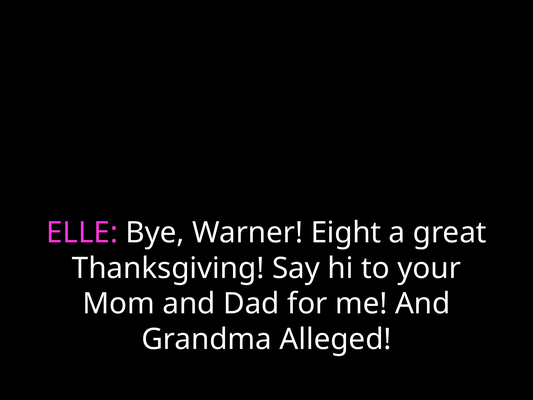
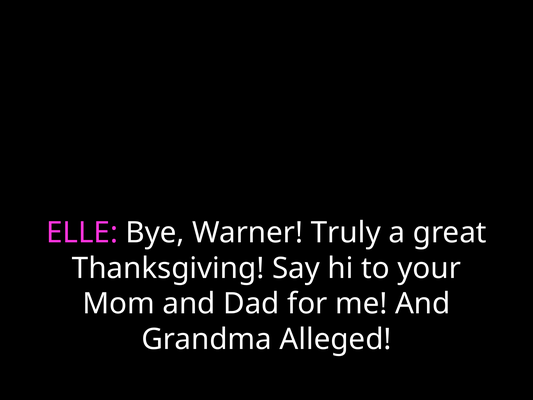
Eight: Eight -> Truly (346, 233)
